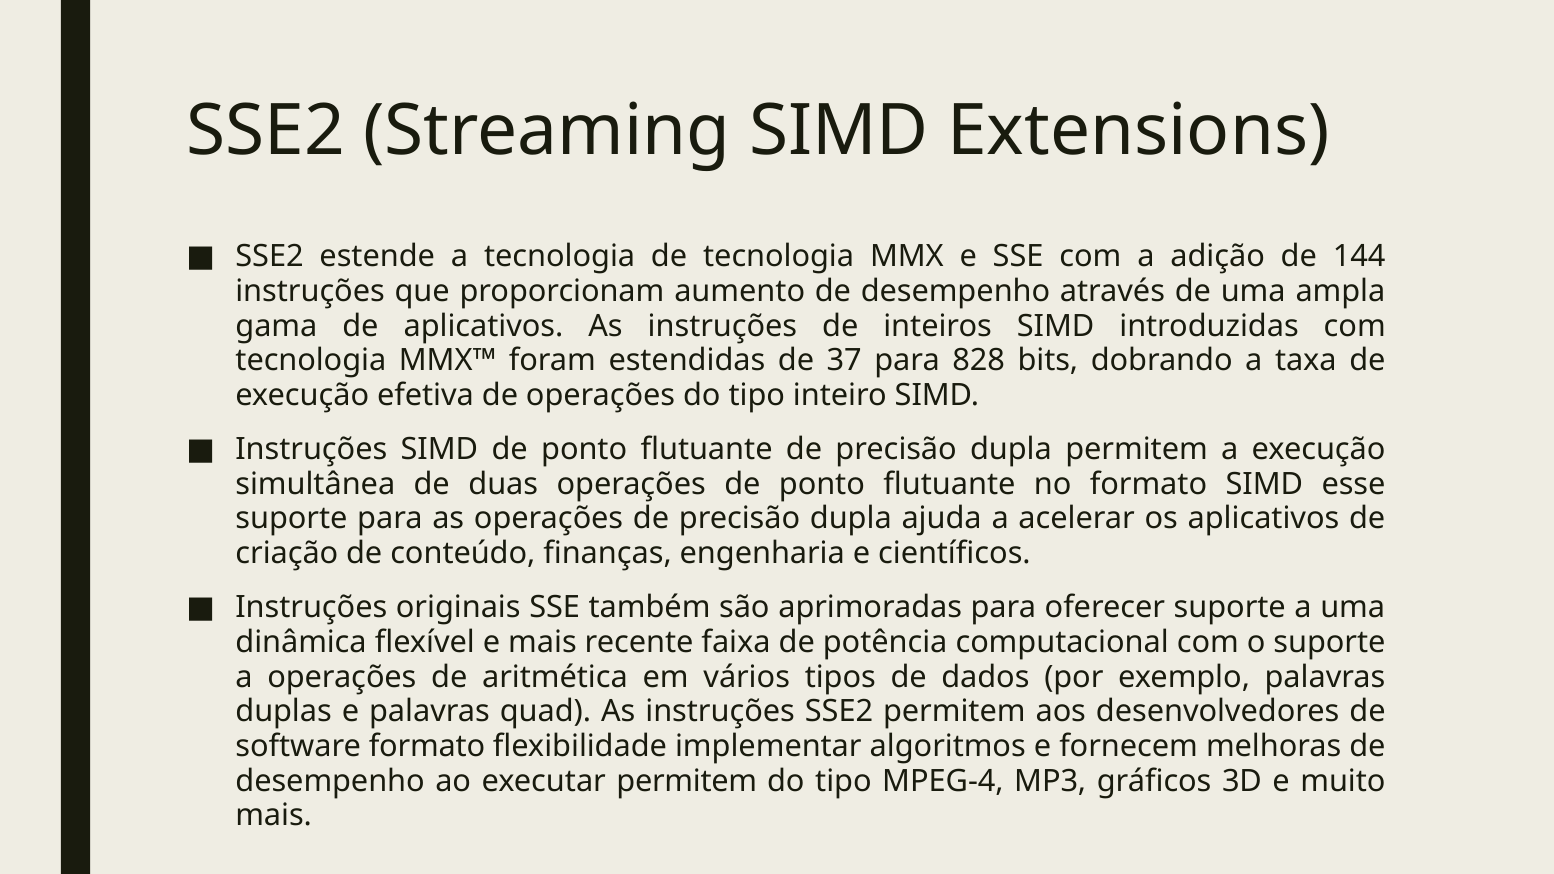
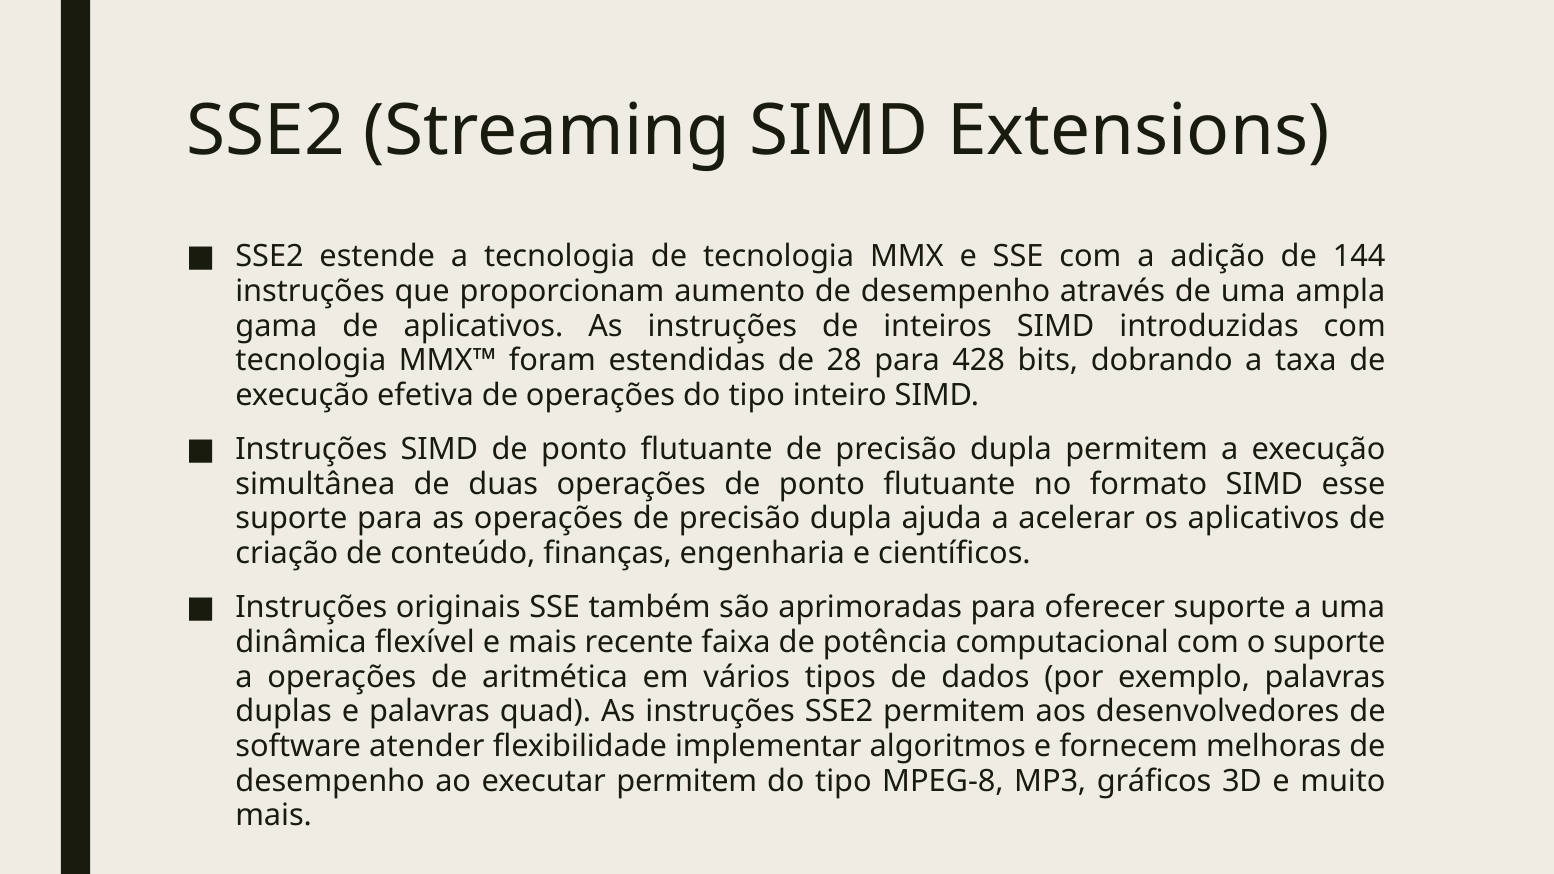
37: 37 -> 28 (844, 361)
828: 828 -> 428 (979, 361)
software formato: formato -> atender (427, 746)
MPEG-4: MPEG-4 -> MPEG-8 (943, 781)
